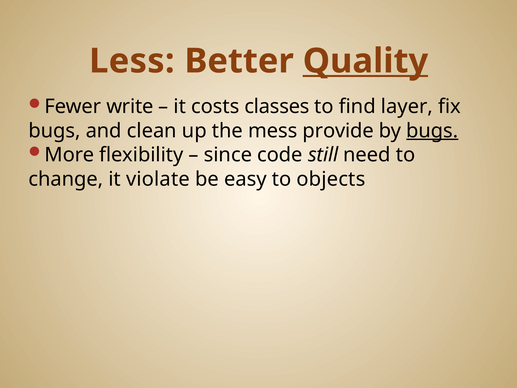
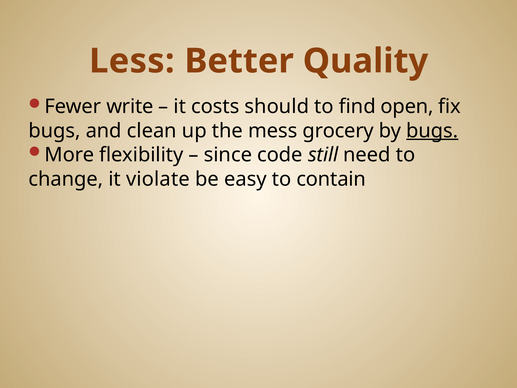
Quality underline: present -> none (365, 61)
classes: classes -> should (277, 106)
layer: layer -> open (407, 106)
provide: provide -> grocery (338, 131)
objects: objects -> contain (331, 179)
